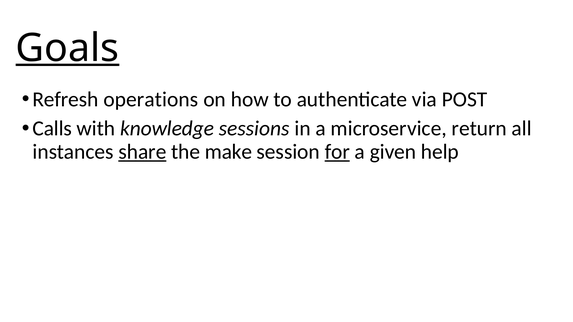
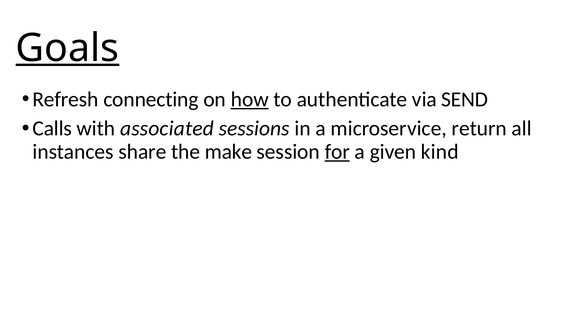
operations: operations -> connecting (151, 99)
how underline: none -> present (250, 99)
POST: POST -> SEND (465, 99)
knowledge: knowledge -> associated (167, 129)
share underline: present -> none (142, 152)
help: help -> kind (440, 152)
